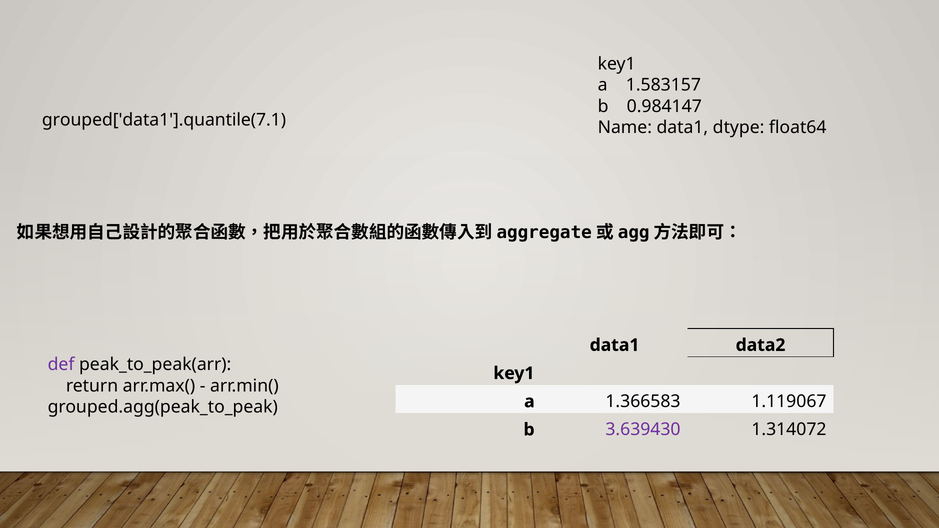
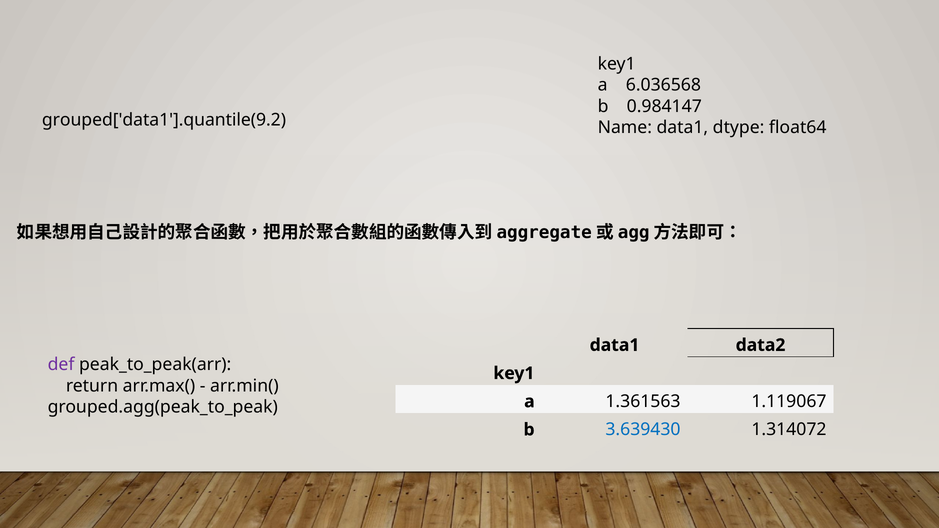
1.583157: 1.583157 -> 6.036568 (663, 85)
grouped['data1'].quantile(7.1: grouped['data1'].quantile(7.1 -> grouped['data1'].quantile(9.2 (164, 120)
1.366583: 1.366583 -> 1.361563 (643, 402)
3.639430 colour: purple -> blue (643, 430)
